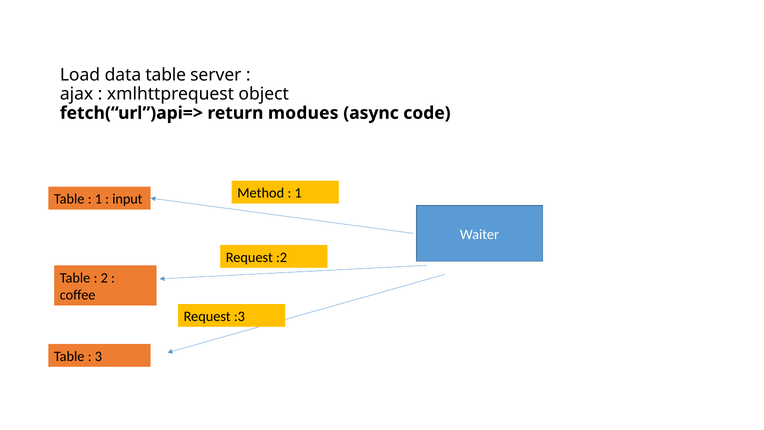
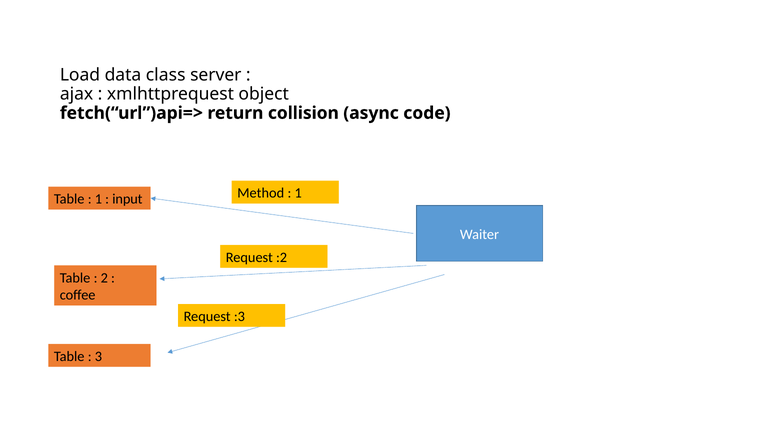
data table: table -> class (166, 75)
modues: modues -> collision (303, 113)
